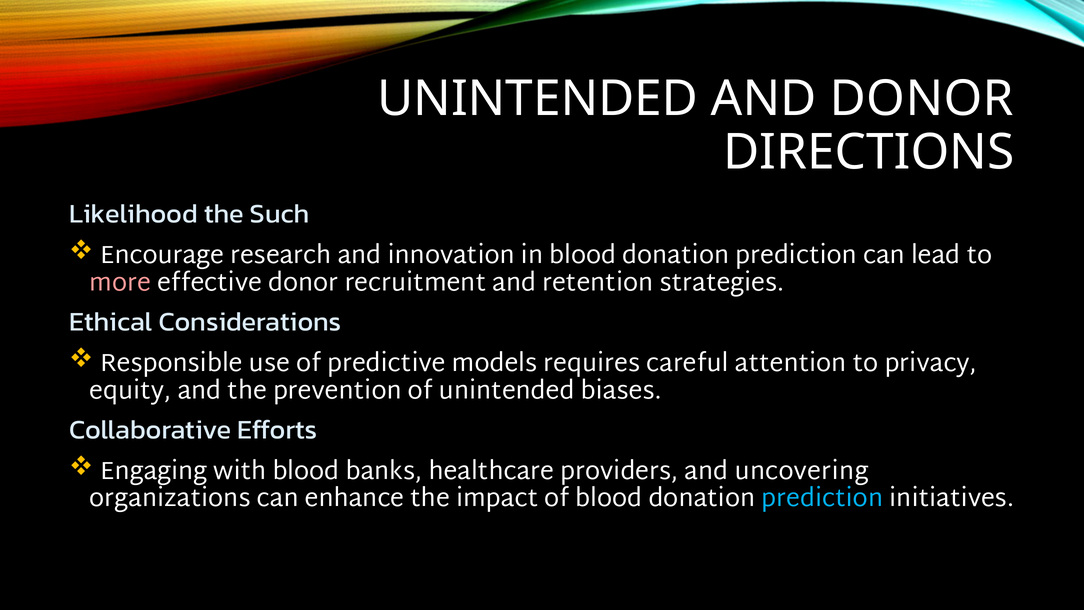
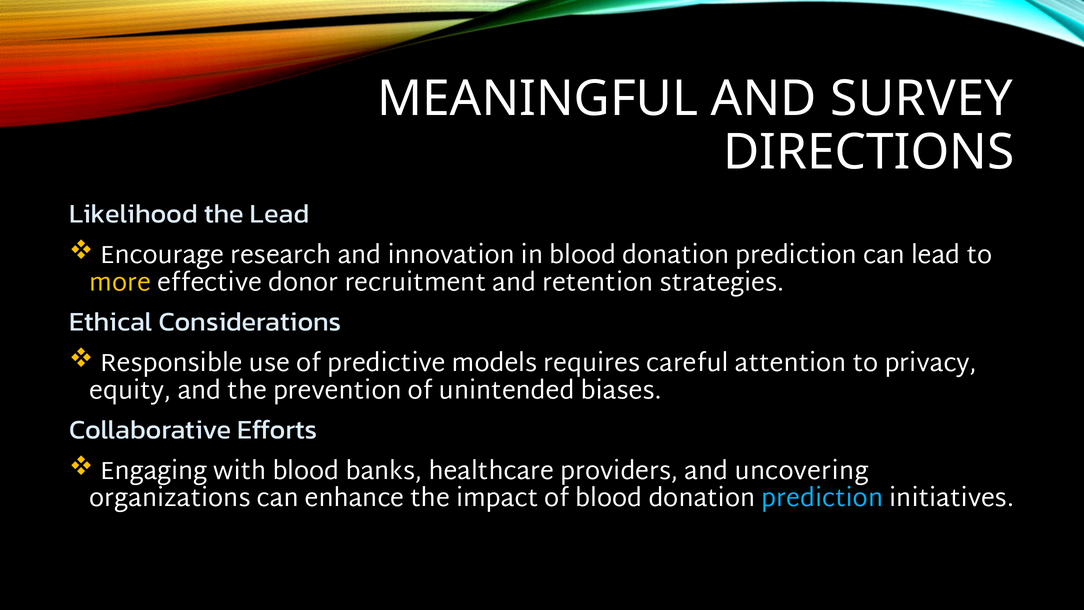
UNINTENDED: UNINTENDED -> MEANINGFUL (538, 99)
AND DONOR: DONOR -> SURVEY (922, 99)
the Such: Such -> Lead (280, 214)
more colour: pink -> yellow (120, 282)
